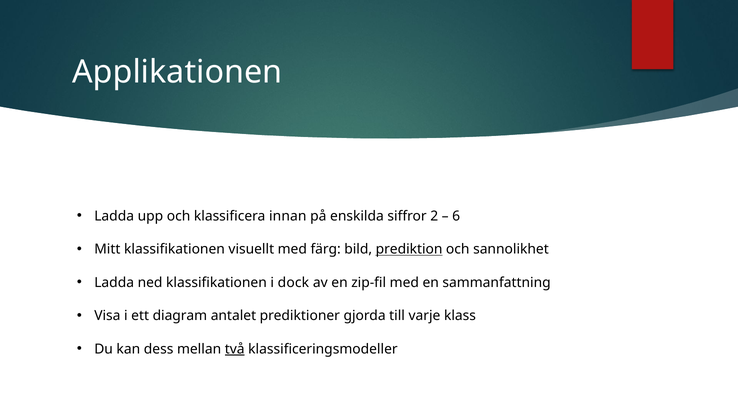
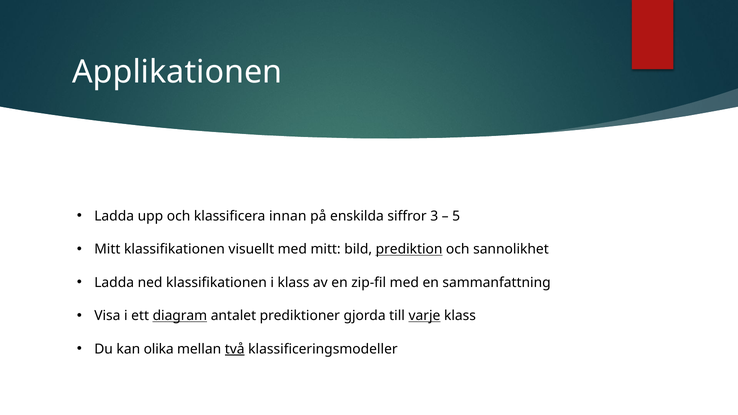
2: 2 -> 3 (434, 216)
6: 6 -> 5 (456, 216)
med färg: färg -> mitt (326, 249)
i dock: dock -> klass (293, 283)
diagram underline: none -> present (180, 316)
varje underline: none -> present (424, 316)
dess: dess -> olika (159, 349)
